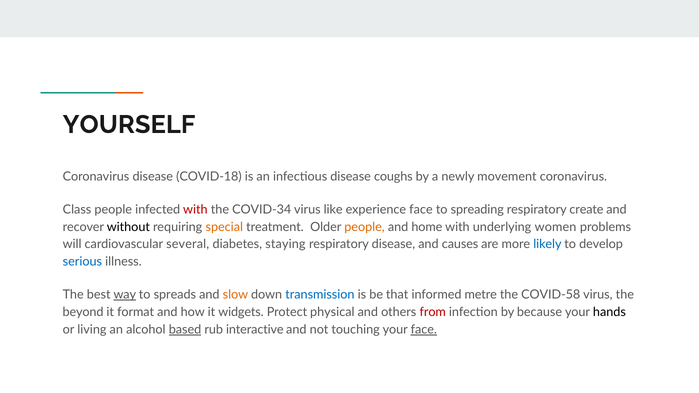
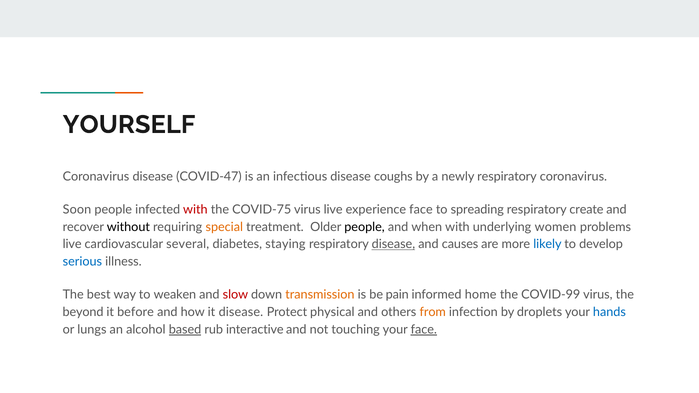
COVID-18: COVID-18 -> COVID-47 (209, 177)
newly movement: movement -> respiratory (507, 177)
Class: Class -> Soon (77, 210)
COVID-34: COVID-34 -> COVID-75 (262, 210)
virus like: like -> live (333, 210)
people colour: orange -> black (365, 227)
home: home -> when (427, 227)
will: will -> live (72, 244)
disease underline: none -> present (393, 244)
way underline: present -> none (125, 295)
spreads: spreads -> weaken (175, 295)
slow colour: orange -> red (235, 295)
transmission colour: blue -> orange (320, 295)
that: that -> pain (397, 295)
metre: metre -> home (481, 295)
COVID-58: COVID-58 -> COVID-99 (551, 295)
format: format -> before (136, 312)
it widgets: widgets -> disease (241, 312)
from colour: red -> orange (433, 312)
because: because -> droplets (540, 312)
hands colour: black -> blue (609, 312)
living: living -> lungs (92, 330)
